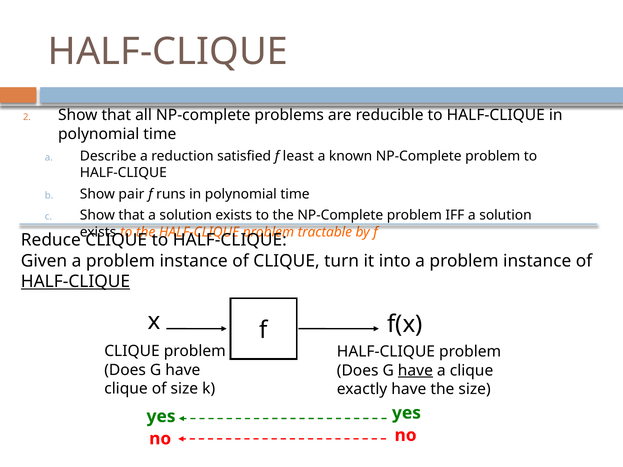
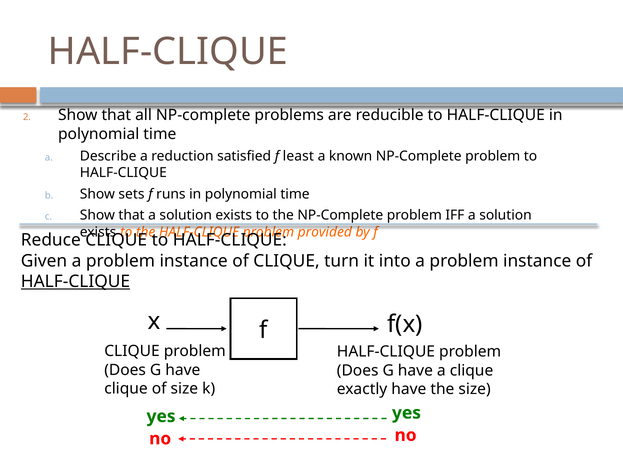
pair: pair -> sets (132, 194)
tractable: tractable -> provided (325, 232)
have underline: present -> none (415, 371)
